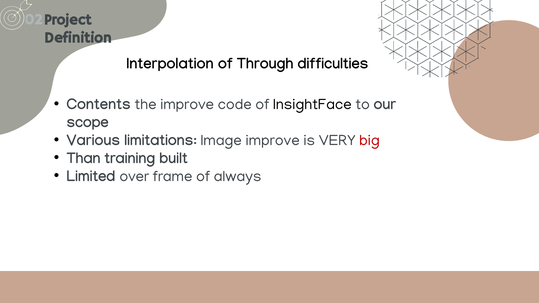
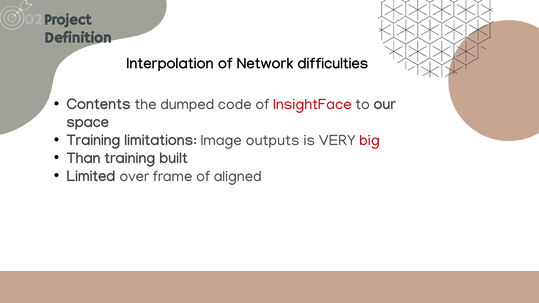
Through: Through -> Network (265, 64)
the improve: improve -> dumped (187, 104)
InsightFace colour: black -> red (312, 104)
scope: scope -> space (88, 122)
Various: Various -> Training (93, 140)
Image improve: improve -> outputs (273, 140)
always: always -> aligned (238, 176)
